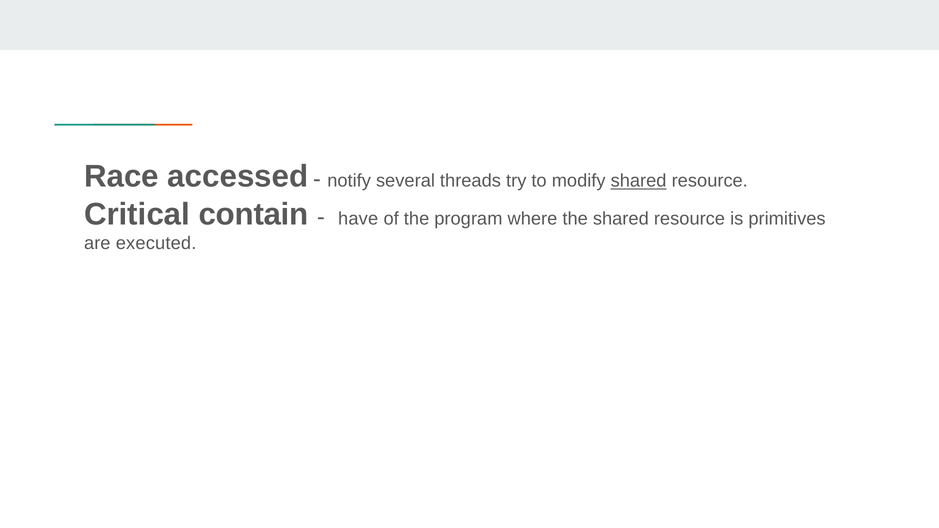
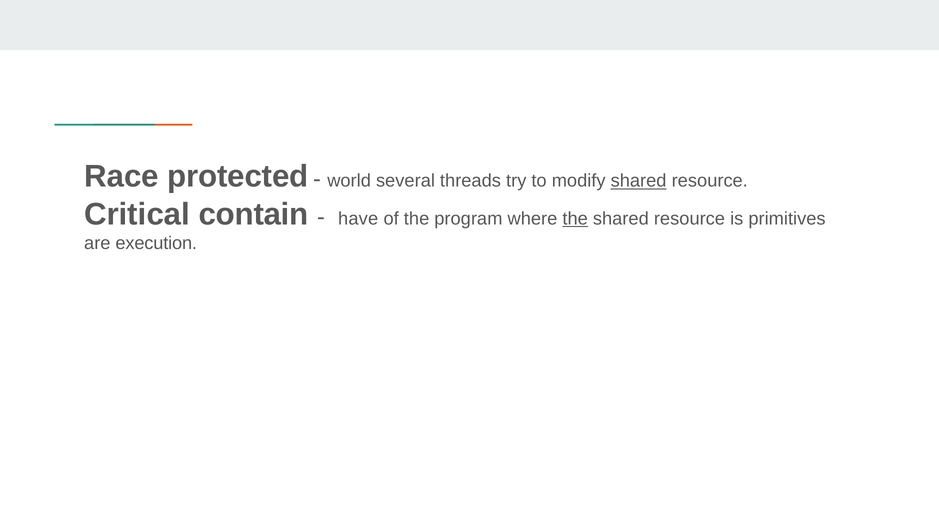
accessed: accessed -> protected (238, 177)
notify: notify -> world (349, 181)
the underline: none -> present (575, 219)
executed: executed -> execution (156, 243)
